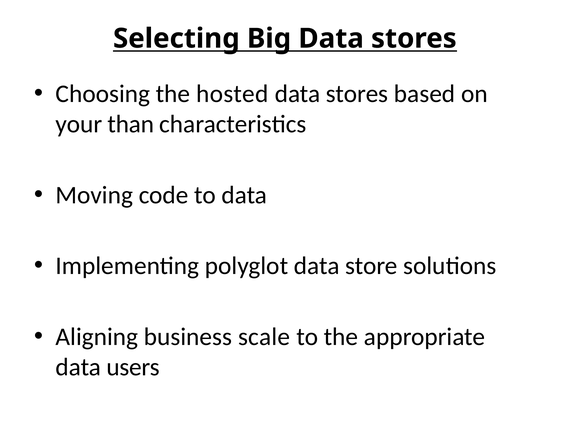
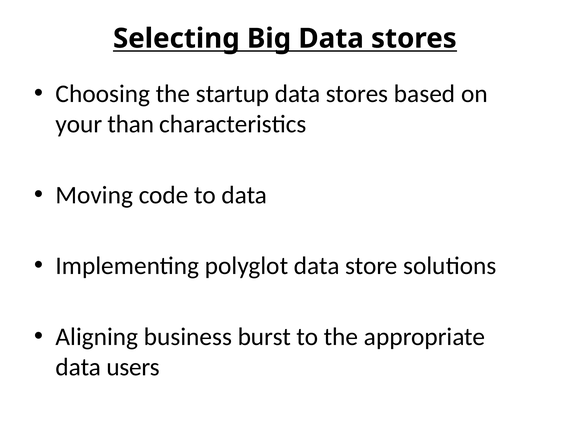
hosted: hosted -> startup (233, 94)
scale: scale -> burst (264, 337)
